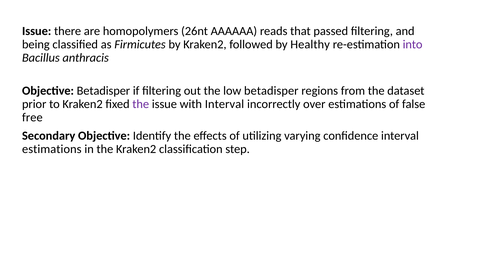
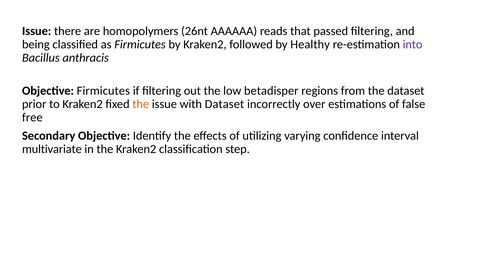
Objective Betadisper: Betadisper -> Firmicutes (103, 91)
the colour: purple -> orange (141, 104)
with Interval: Interval -> Dataset (224, 104)
estimations: estimations -> multivariate (52, 149)
